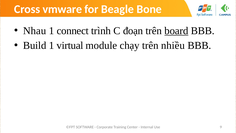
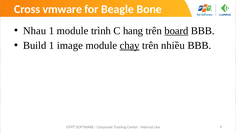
1 connect: connect -> module (73, 31)
đoạn: đoạn -> hang (133, 31)
virtual: virtual -> image (70, 45)
chạy underline: none -> present (130, 45)
